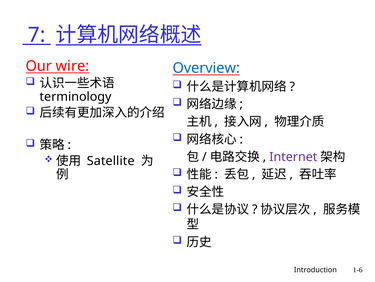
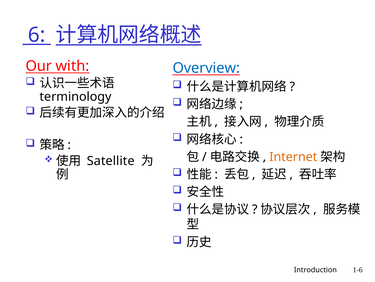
7: 7 -> 6 (37, 35)
wire: wire -> with (73, 66)
Internet colour: purple -> orange (293, 156)
